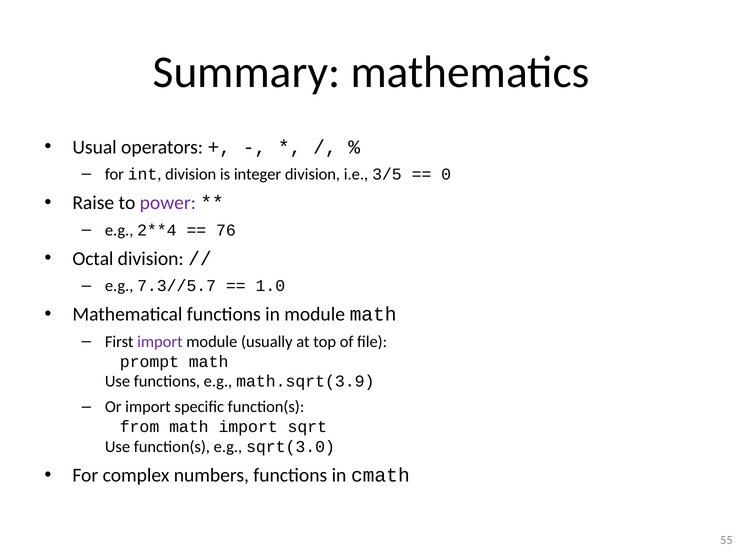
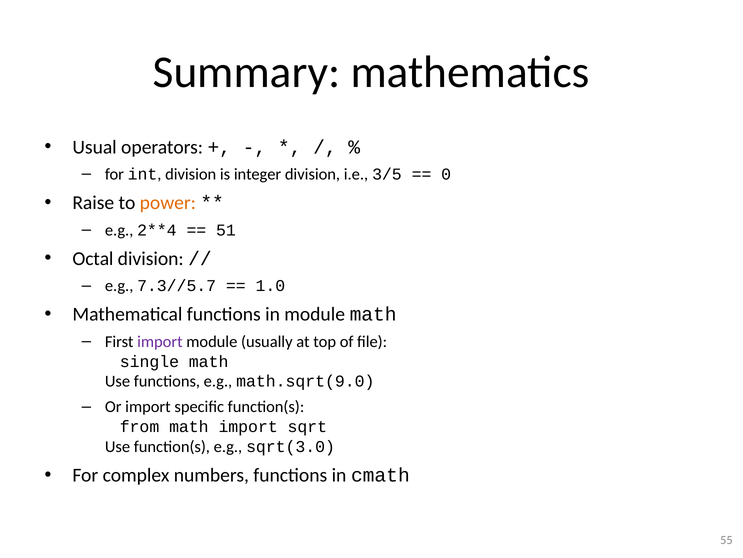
power colour: purple -> orange (168, 203)
76: 76 -> 51 (226, 230)
prompt: prompt -> single (149, 361)
math.sqrt(3.9: math.sqrt(3.9 -> math.sqrt(9.0 (305, 381)
